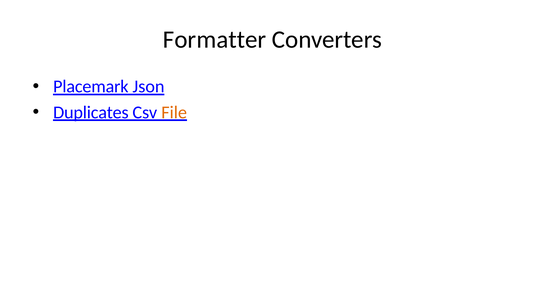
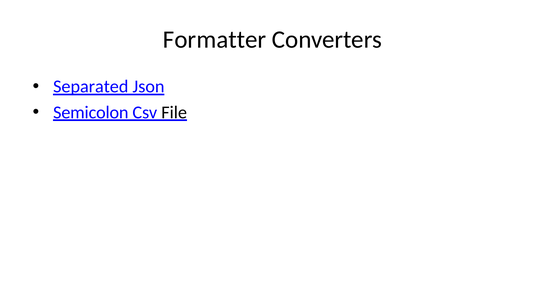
Placemark: Placemark -> Separated (91, 86)
Duplicates: Duplicates -> Semicolon (91, 112)
File colour: orange -> black (174, 112)
